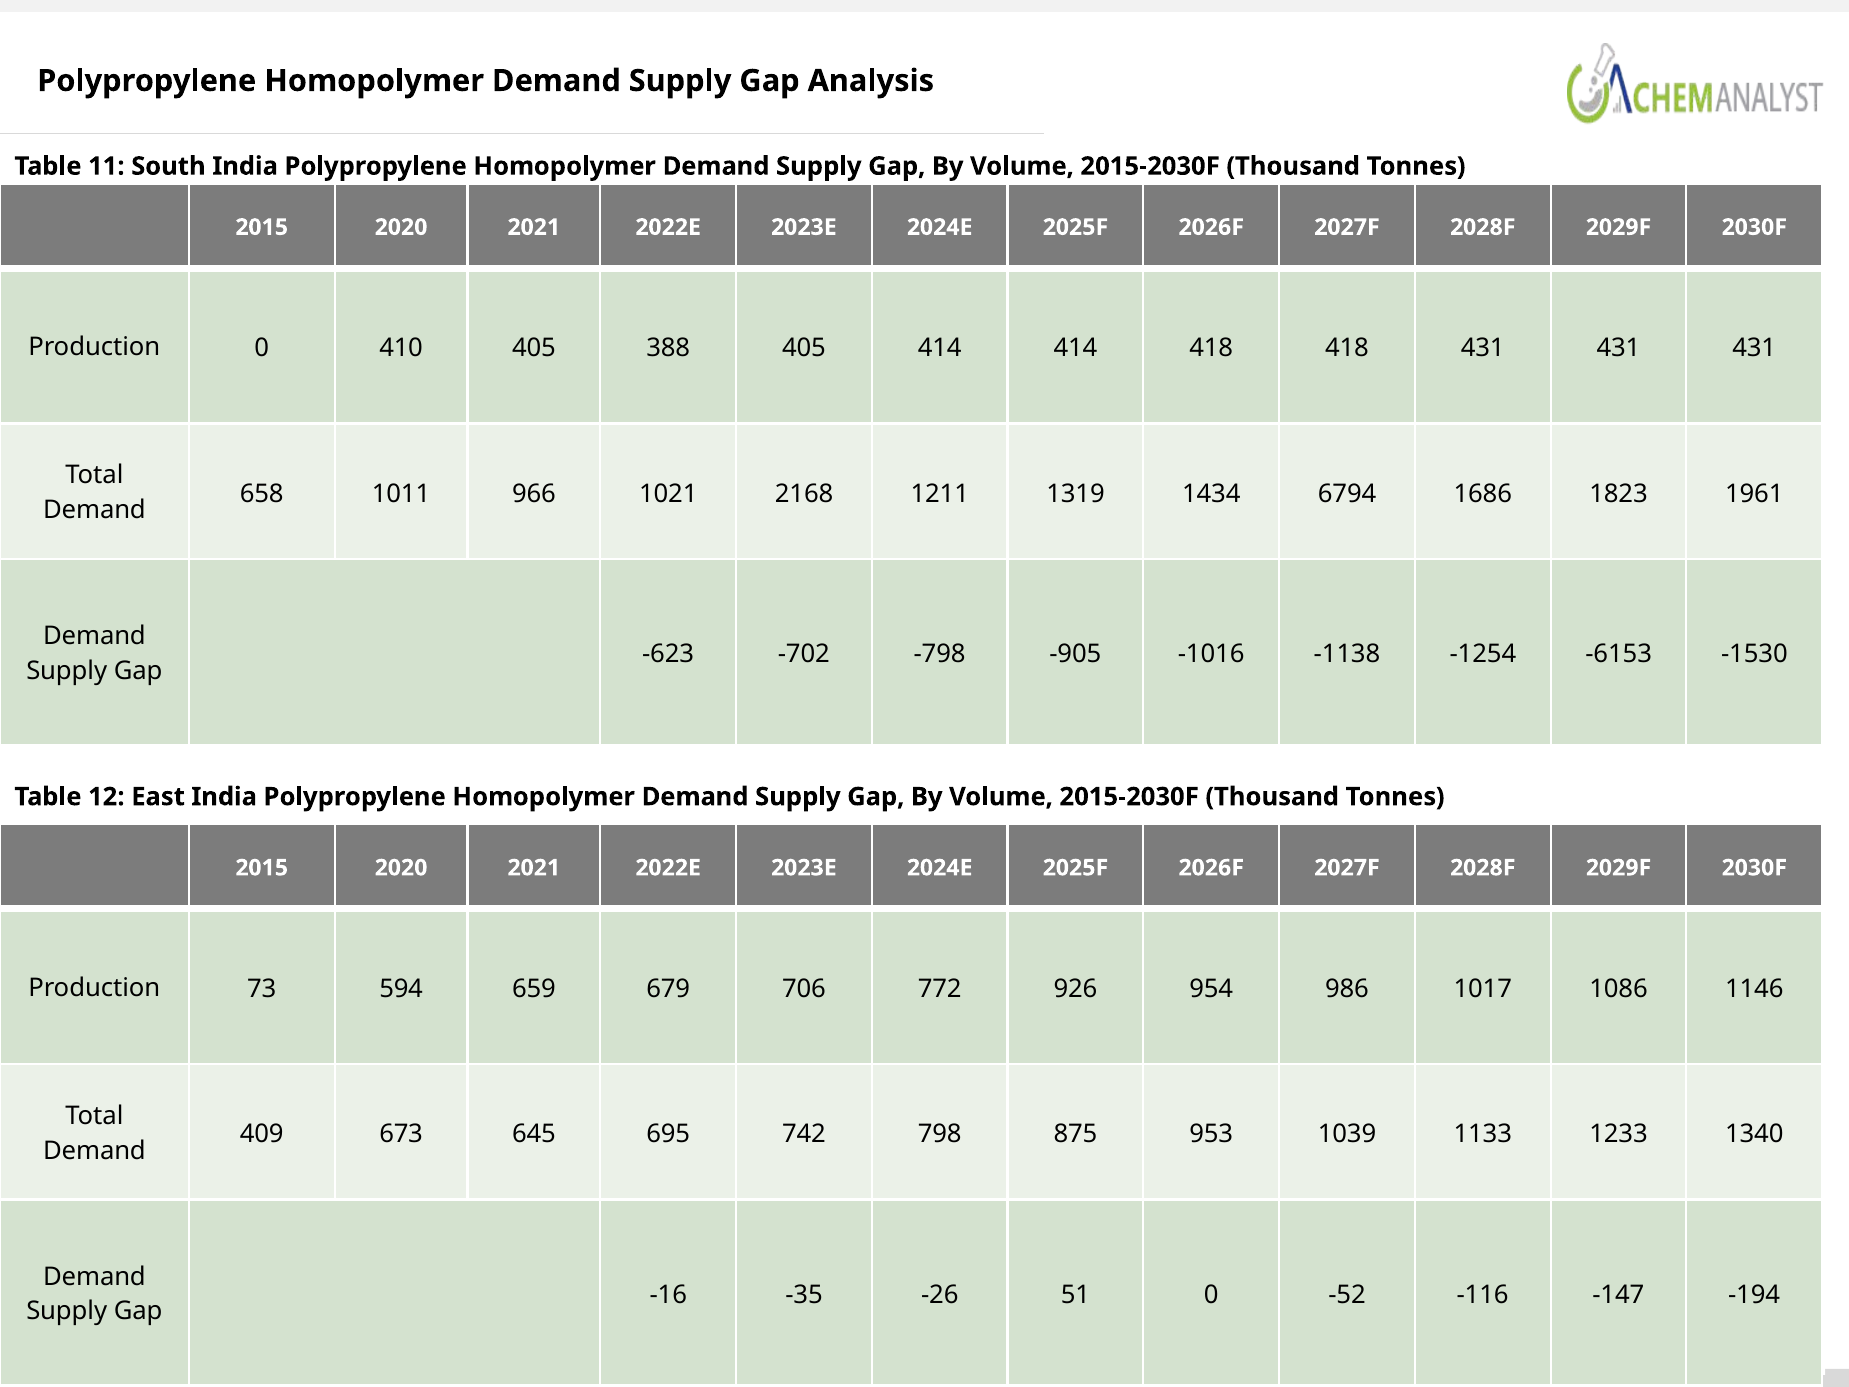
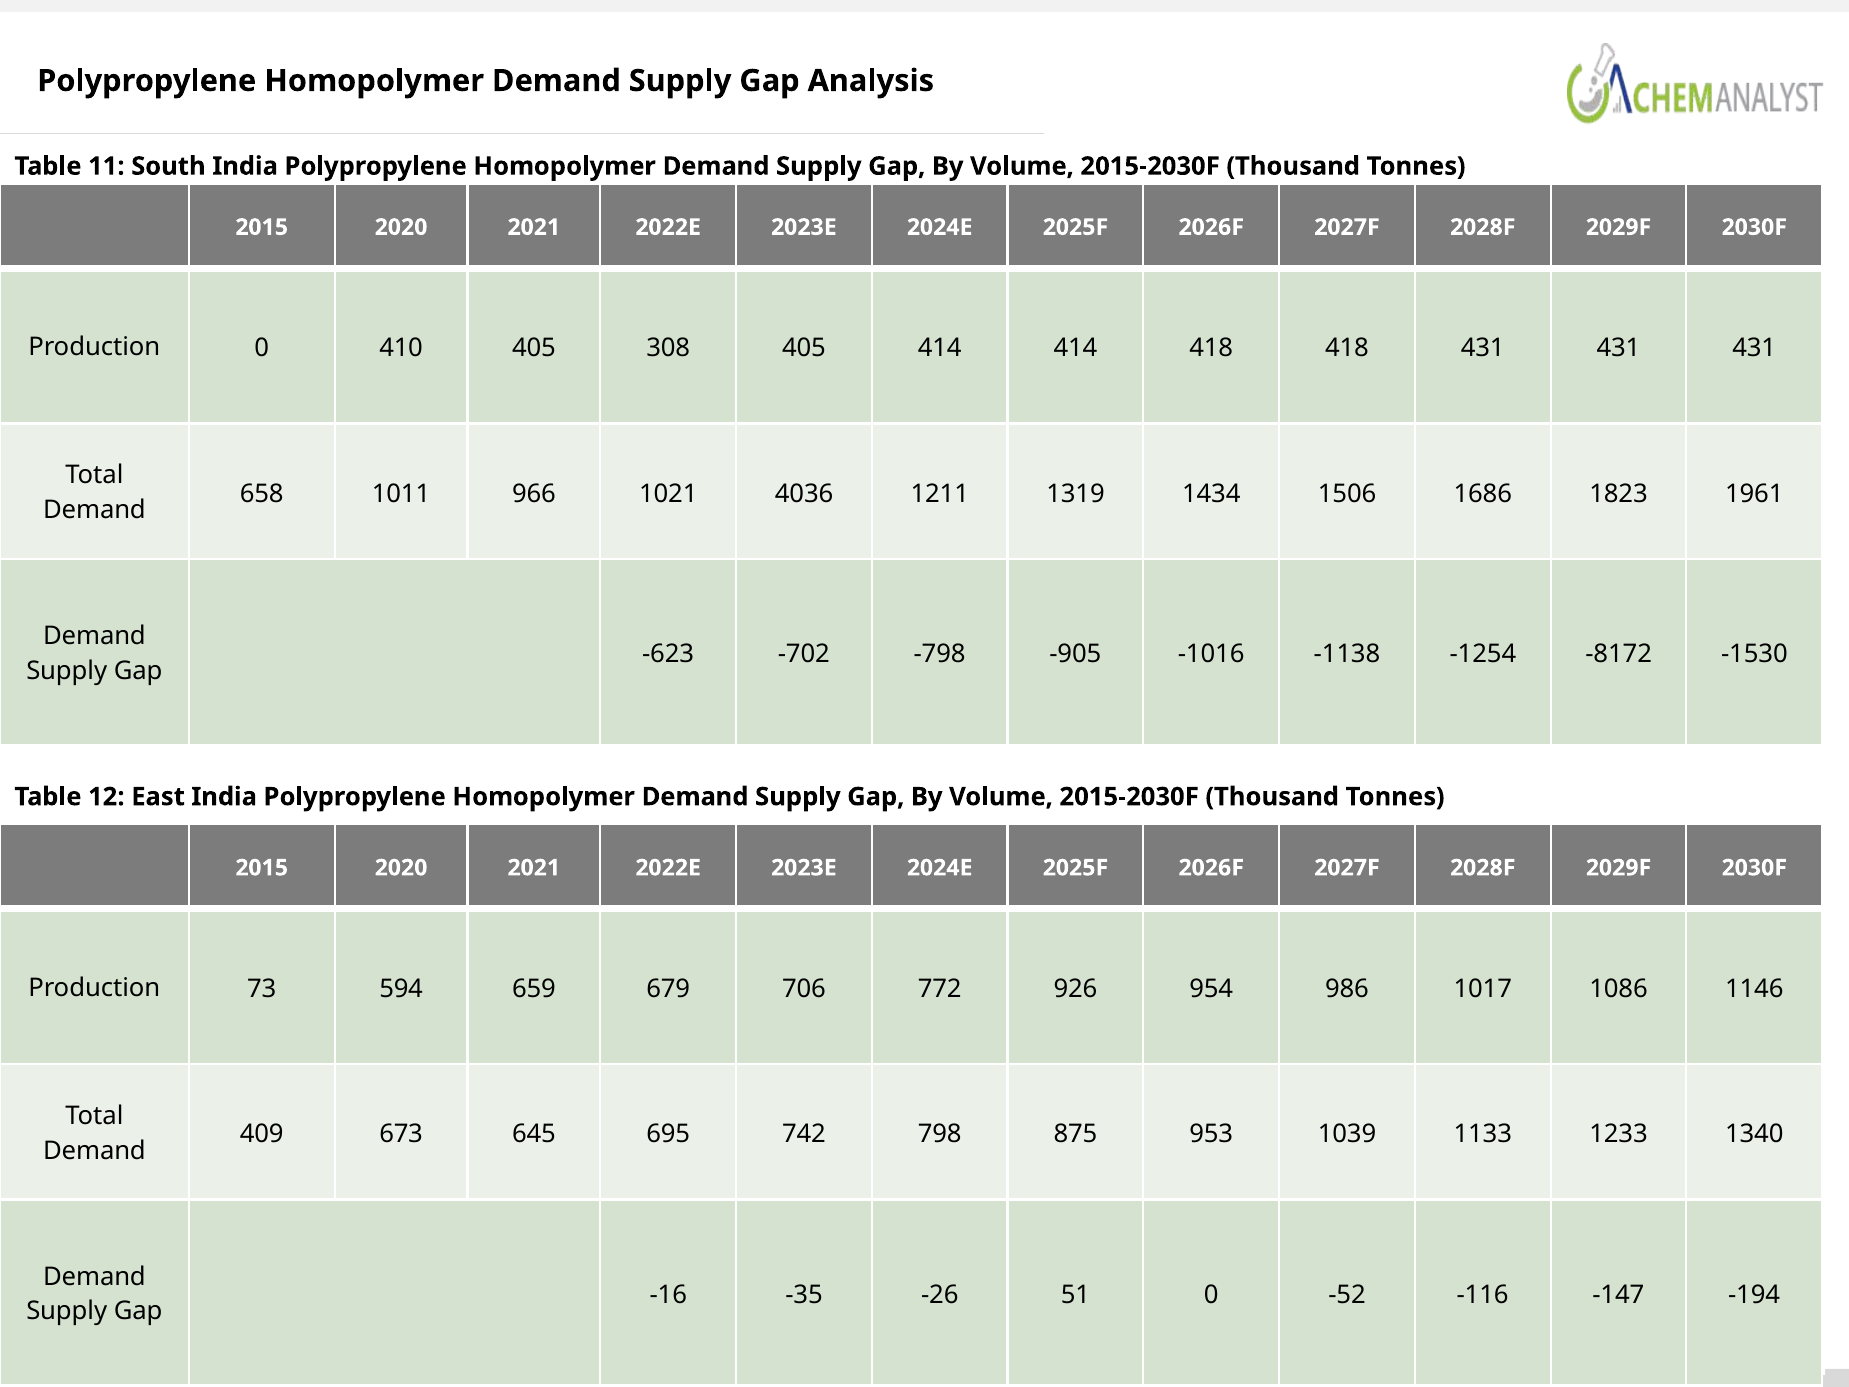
388: 388 -> 308 (668, 348)
2168: 2168 -> 4036 (804, 494)
6794: 6794 -> 1506 (1347, 494)
-6153: -6153 -> -8172 (1619, 654)
